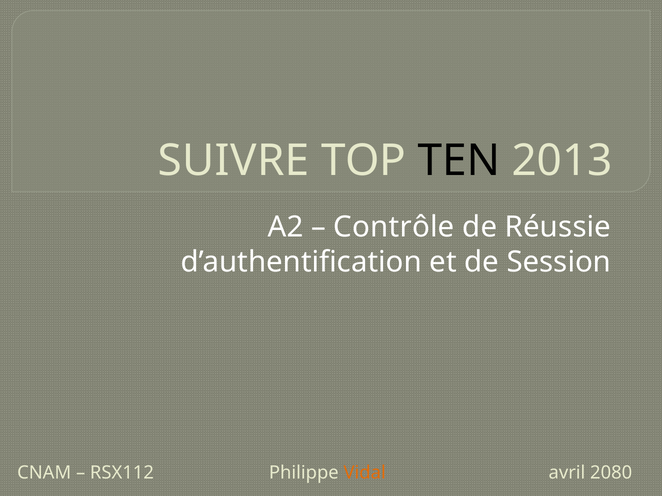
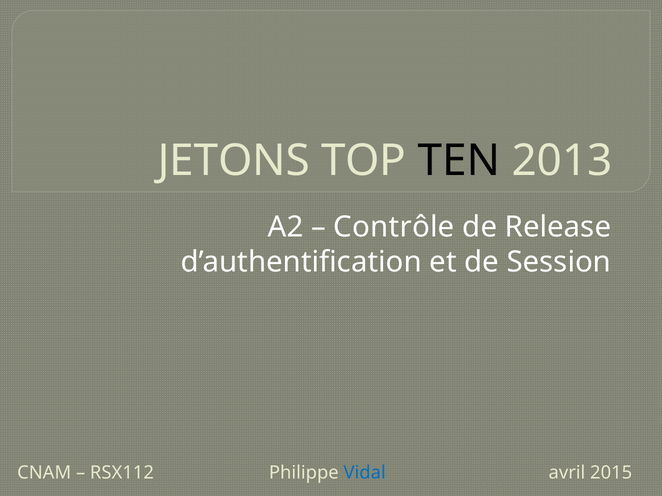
SUIVRE: SUIVRE -> JETONS (234, 161)
Réussie: Réussie -> Release (558, 227)
Vidal colour: orange -> blue (365, 473)
2080: 2080 -> 2015 (611, 473)
